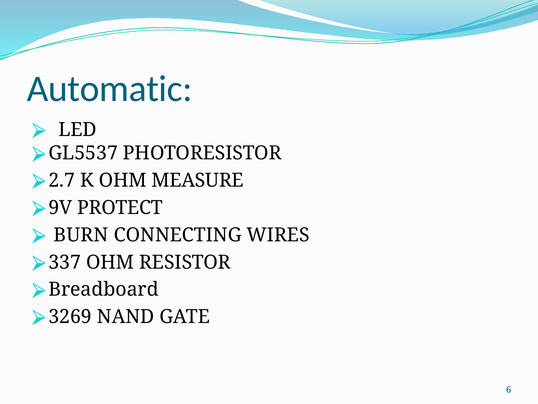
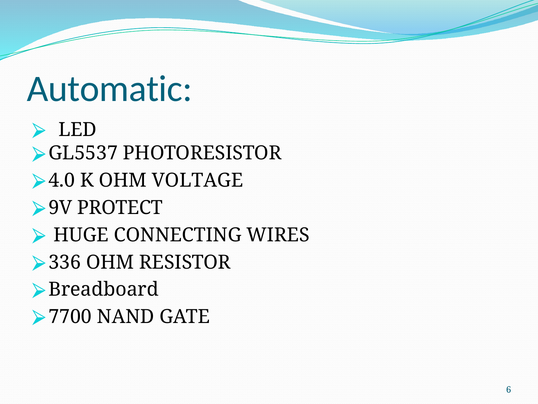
2.7: 2.7 -> 4.0 (62, 180)
MEASURE: MEASURE -> VOLTAGE (198, 180)
BURN: BURN -> HUGE (81, 235)
337: 337 -> 336 (65, 262)
3269: 3269 -> 7700 (70, 316)
